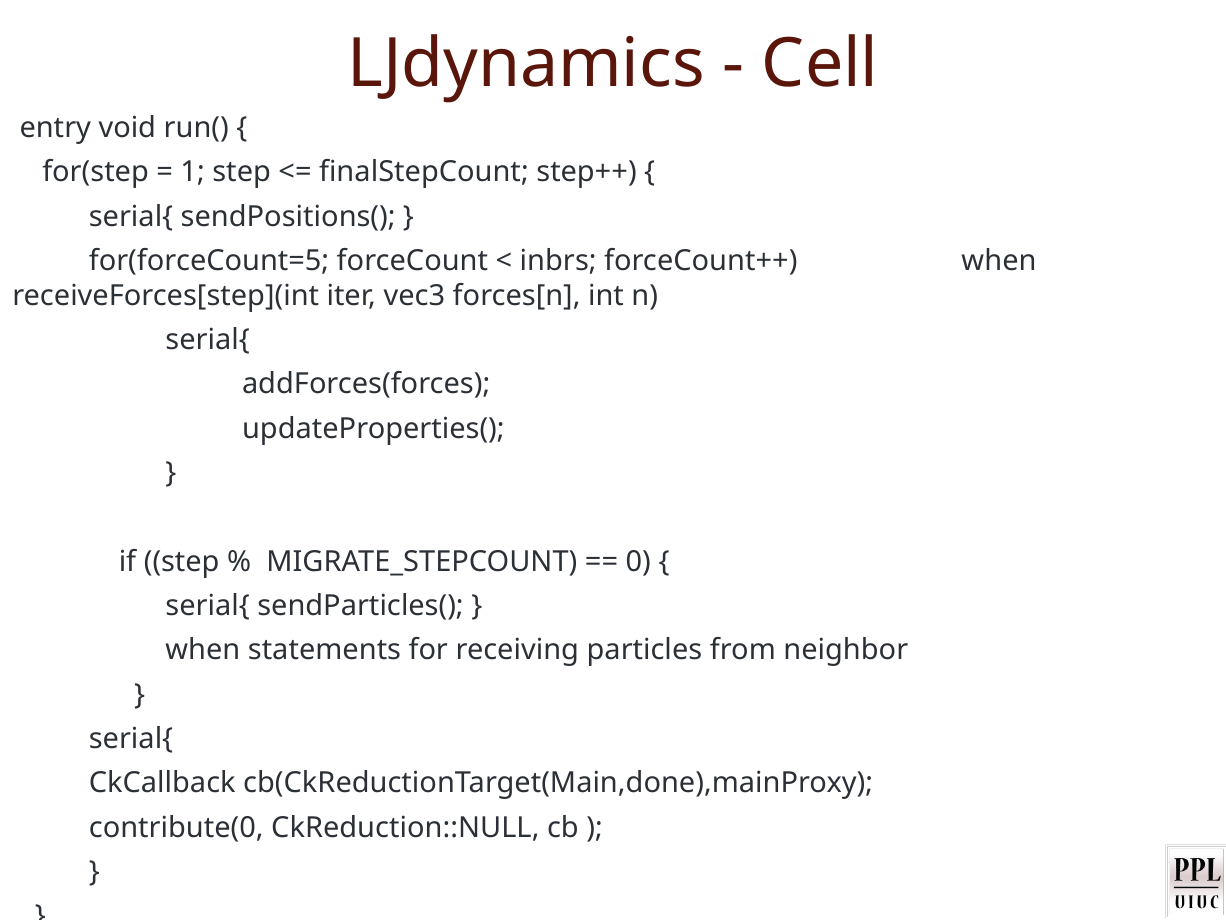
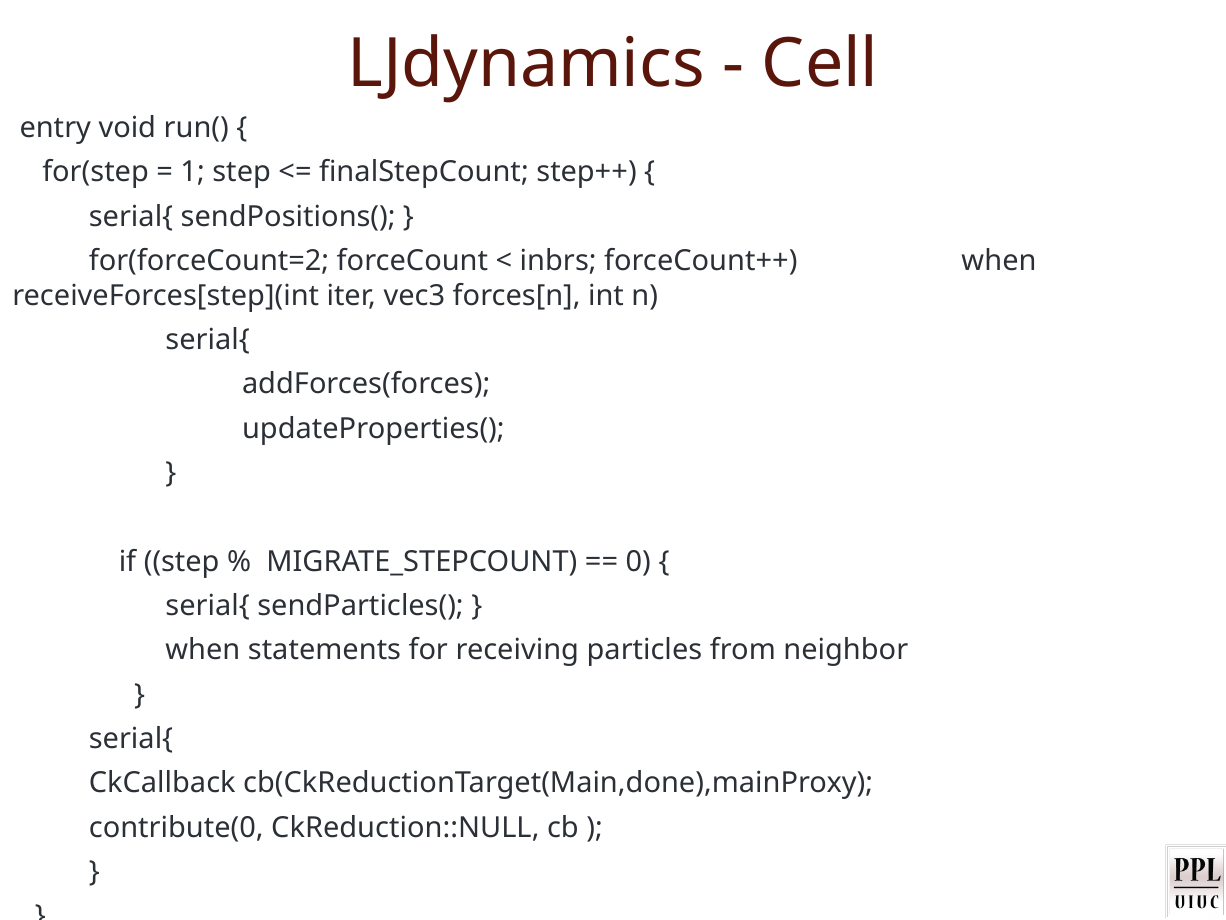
for(forceCount=5: for(forceCount=5 -> for(forceCount=2 (209, 261)
